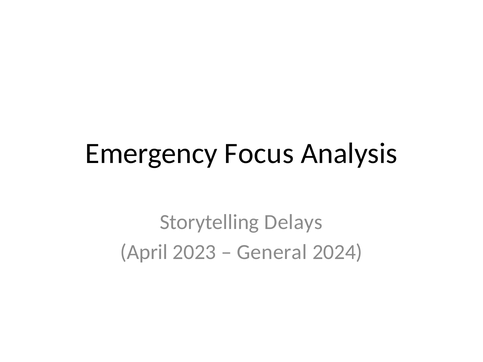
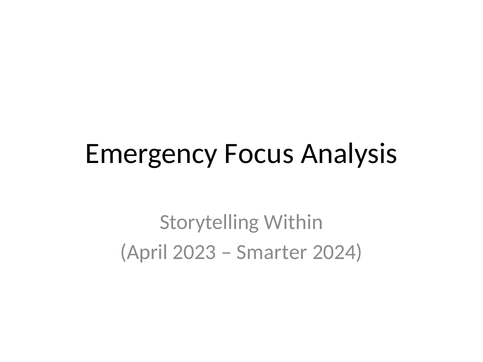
Delays: Delays -> Within (293, 222)
General: General -> Smarter (272, 252)
